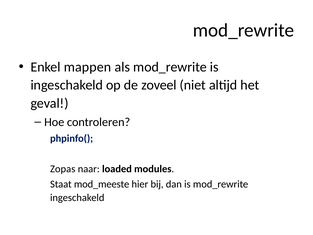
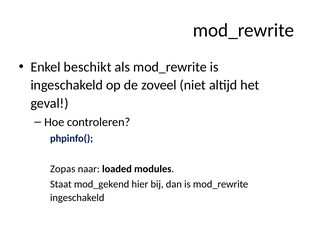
mappen: mappen -> beschikt (88, 67)
mod_meeste: mod_meeste -> mod_gekend (102, 184)
